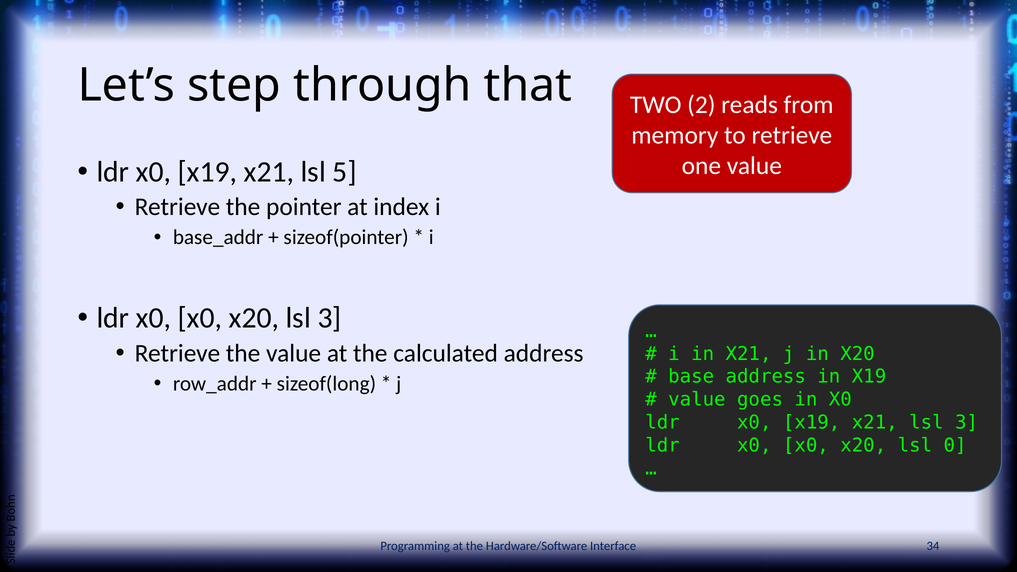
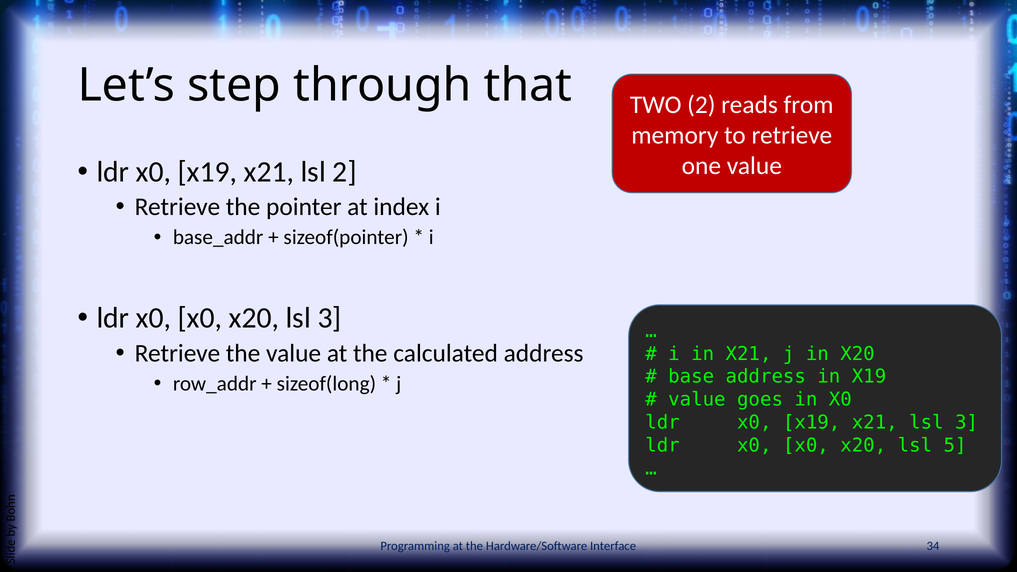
lsl 5: 5 -> 2 (345, 172)
0: 0 -> 5 (955, 445)
